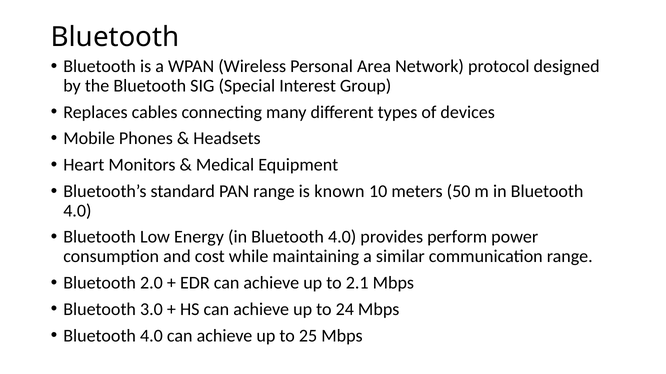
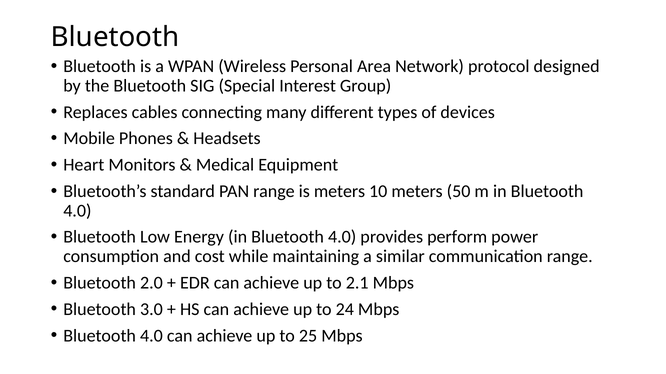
is known: known -> meters (340, 192)
